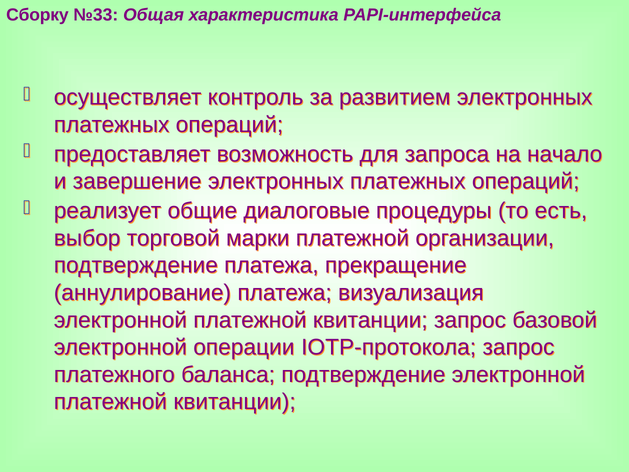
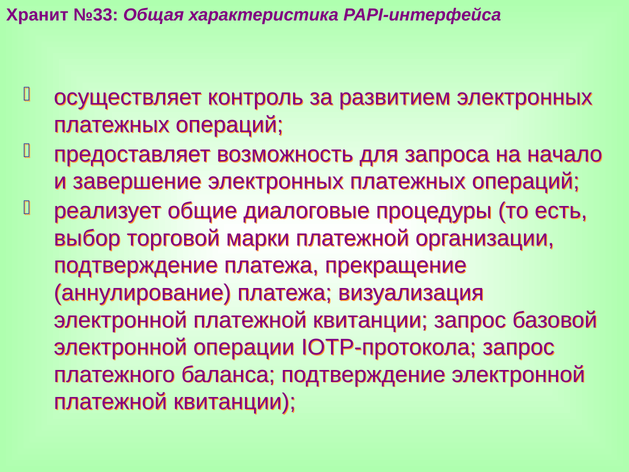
Сборку: Сборку -> Хранит (37, 15)
